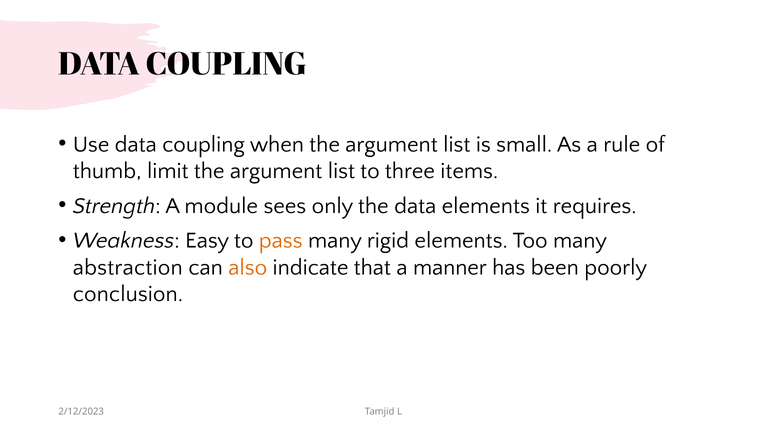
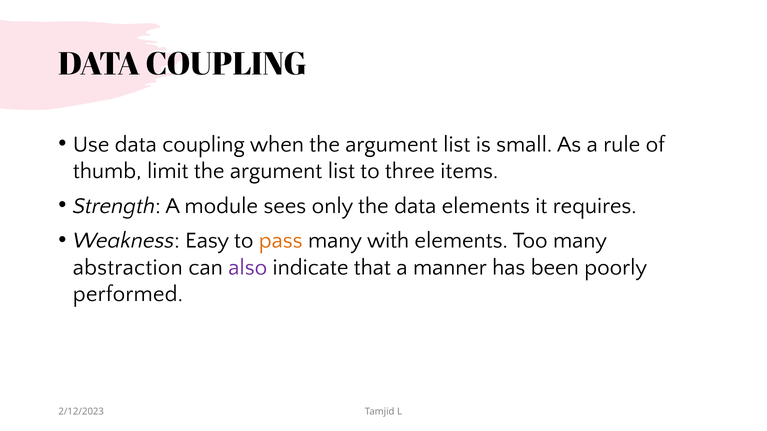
rigid: rigid -> with (388, 241)
also colour: orange -> purple (248, 268)
conclusion: conclusion -> performed (128, 294)
